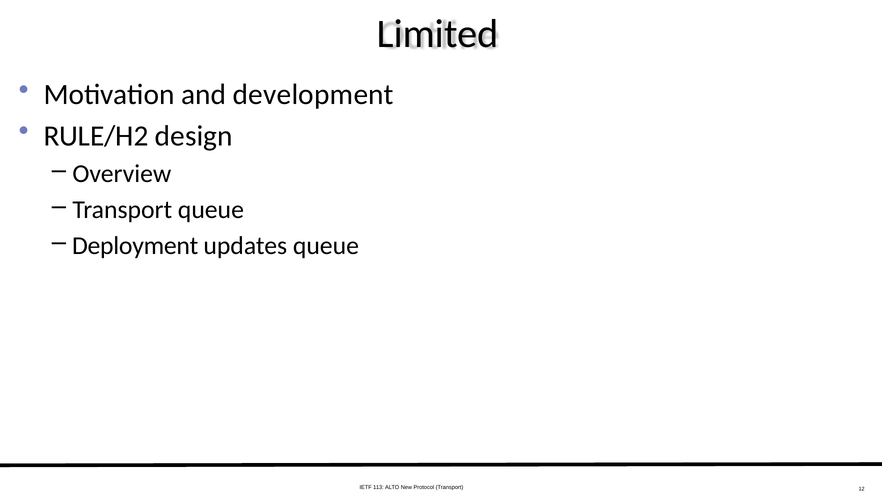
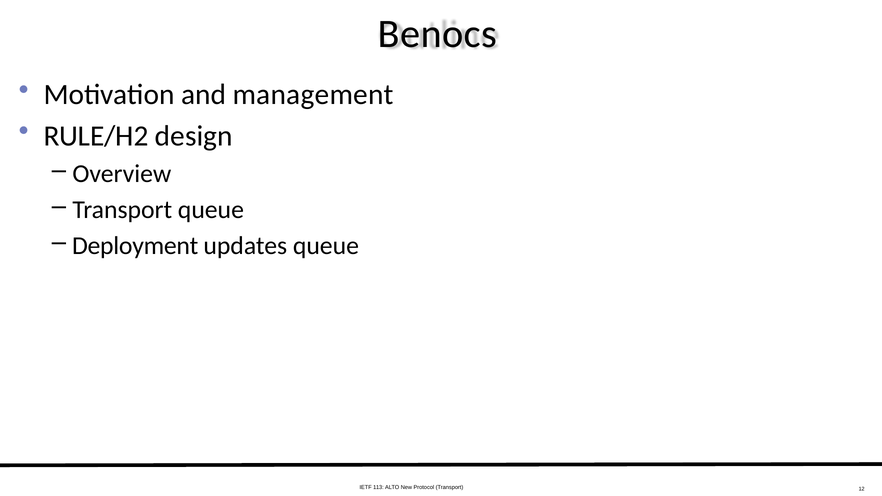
Limited: Limited -> Benocs (437, 34)
development: development -> management (313, 95)
